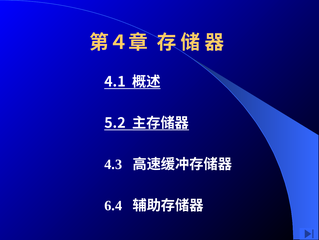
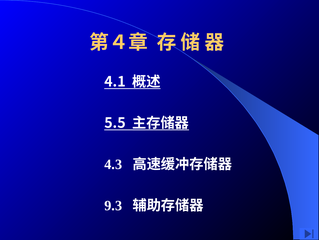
5.2: 5.2 -> 5.5 (115, 123)
6.4: 6.4 -> 9.3 (113, 205)
